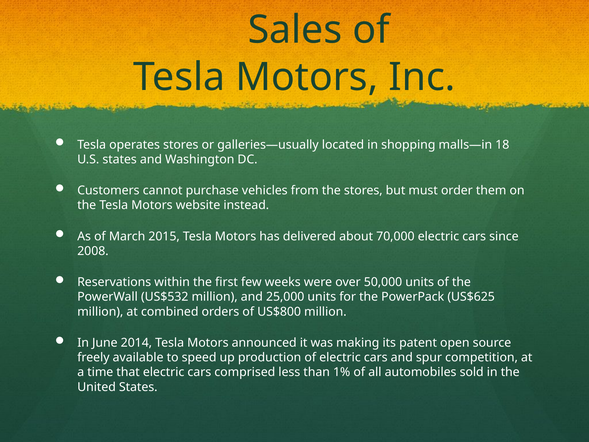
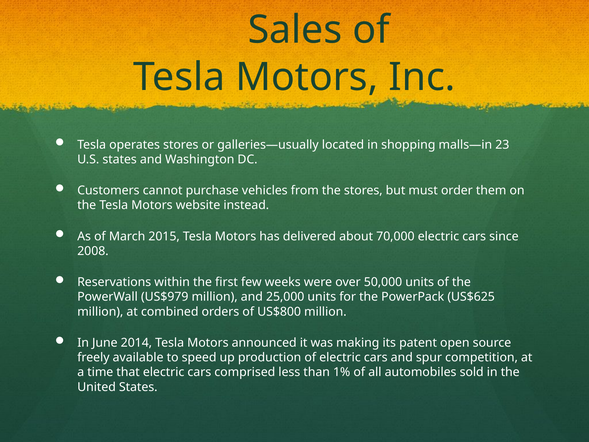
18: 18 -> 23 (502, 145)
US$532: US$532 -> US$979 (165, 297)
